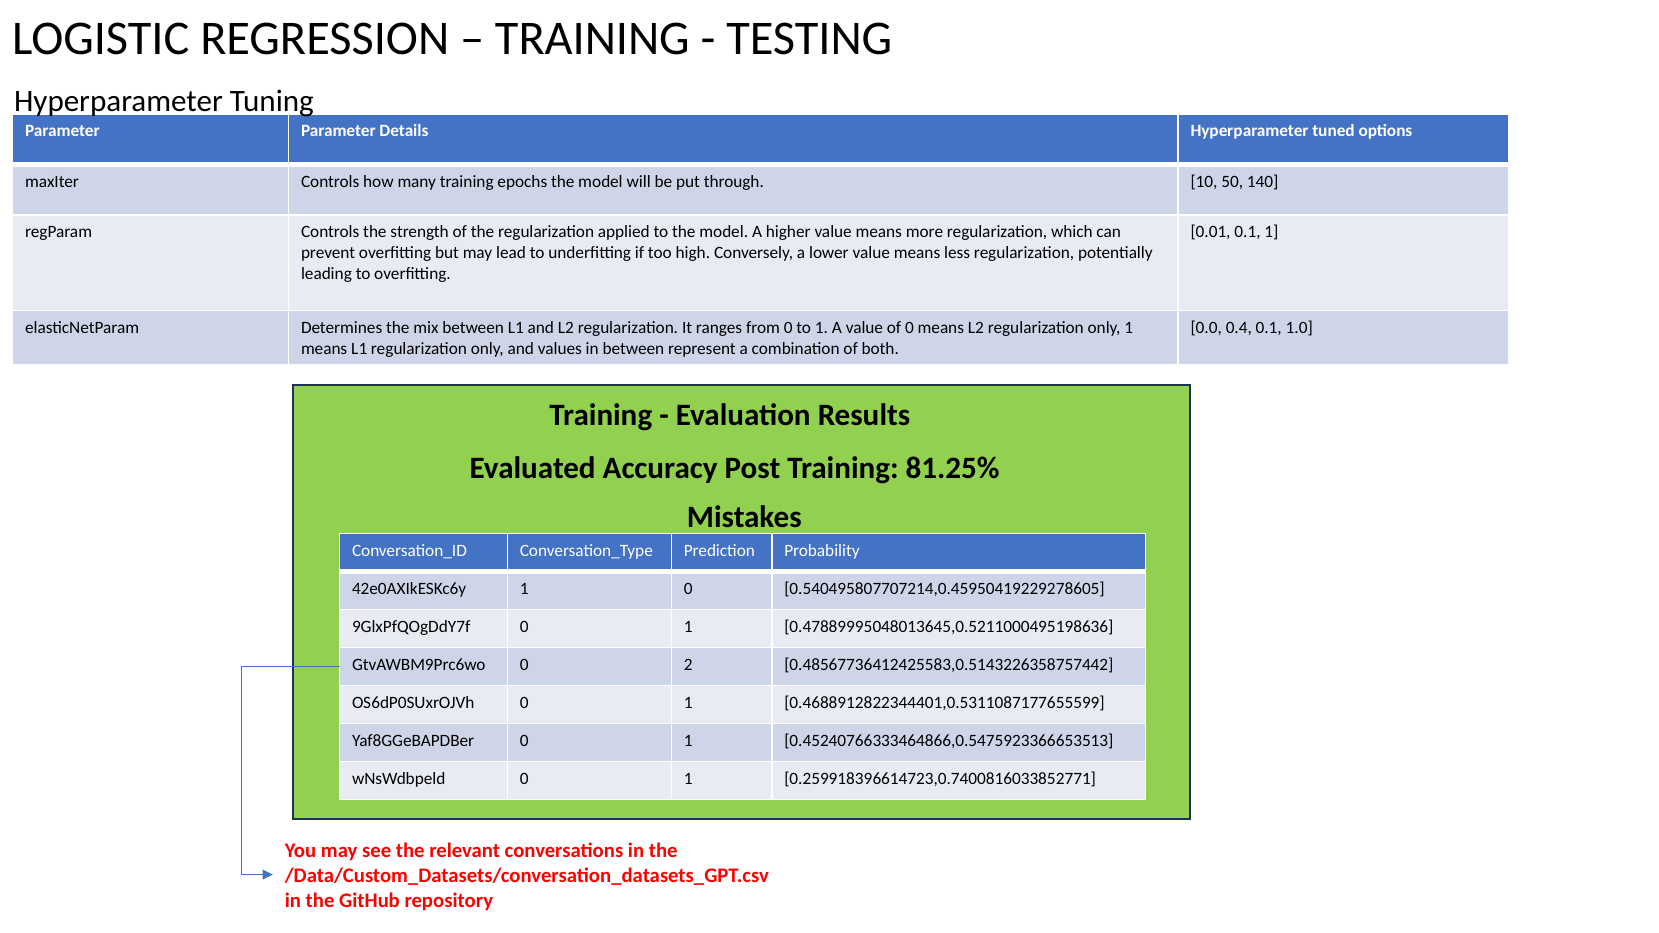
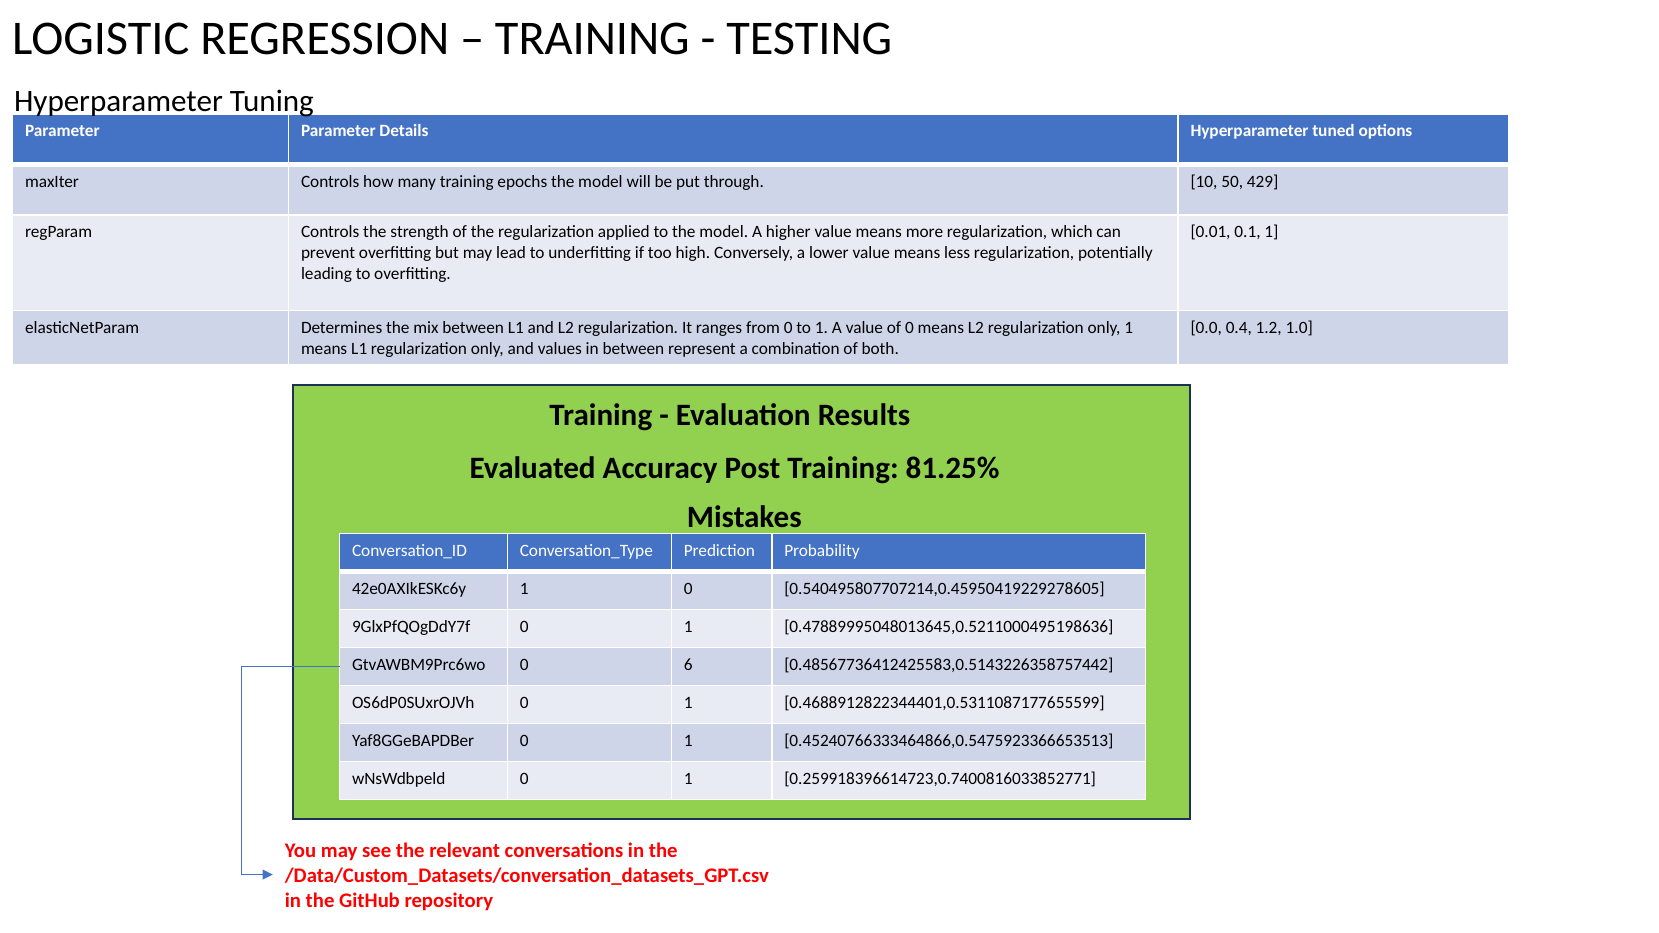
140: 140 -> 429 (1263, 181)
0.4 0.1: 0.1 -> 1.2 (1269, 327)
2: 2 -> 6 (688, 665)
